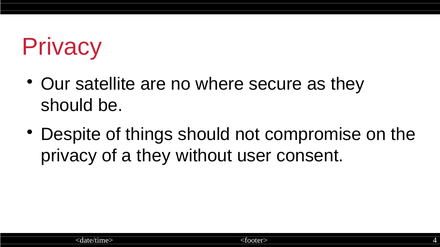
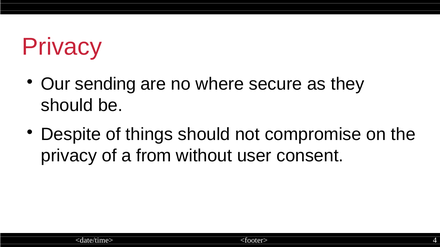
satellite: satellite -> sending (106, 84)
a they: they -> from (154, 156)
